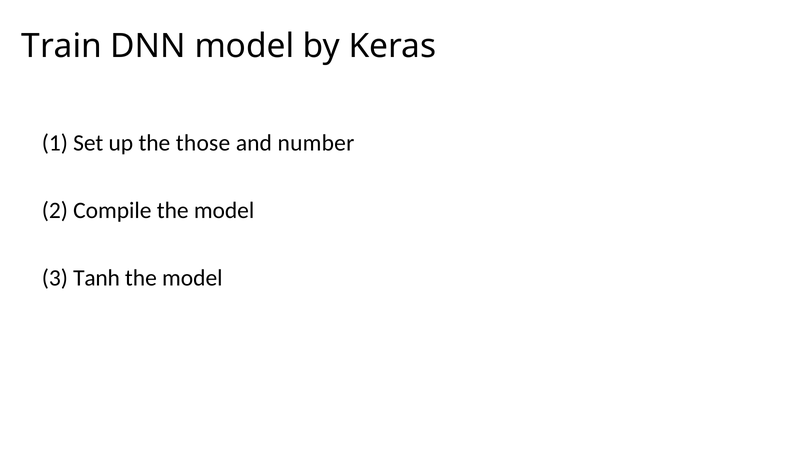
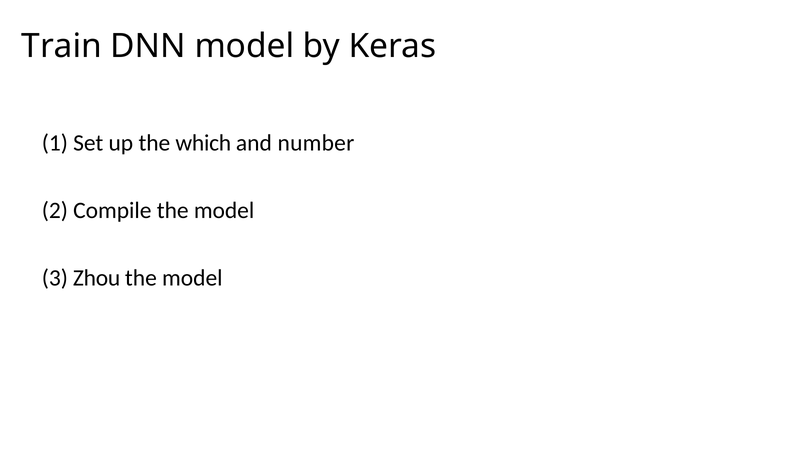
those: those -> which (203, 143)
Tanh: Tanh -> Zhou (97, 278)
